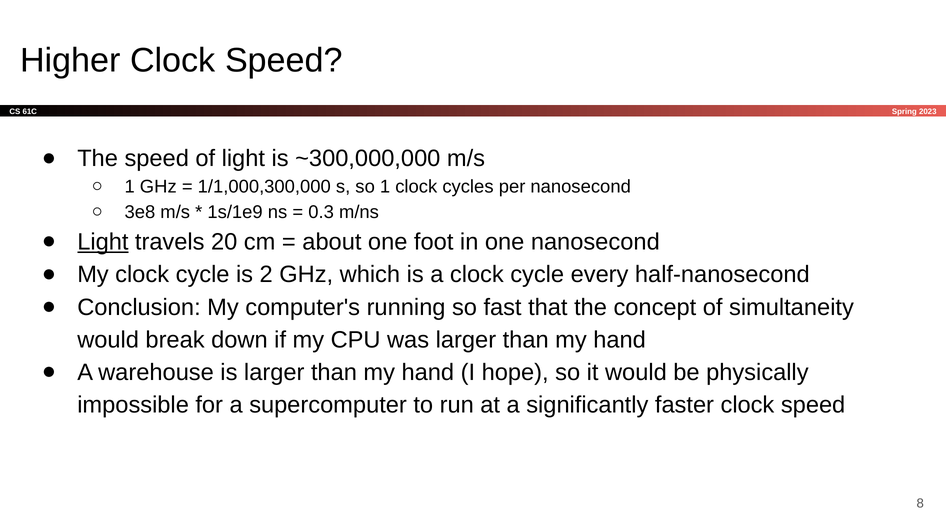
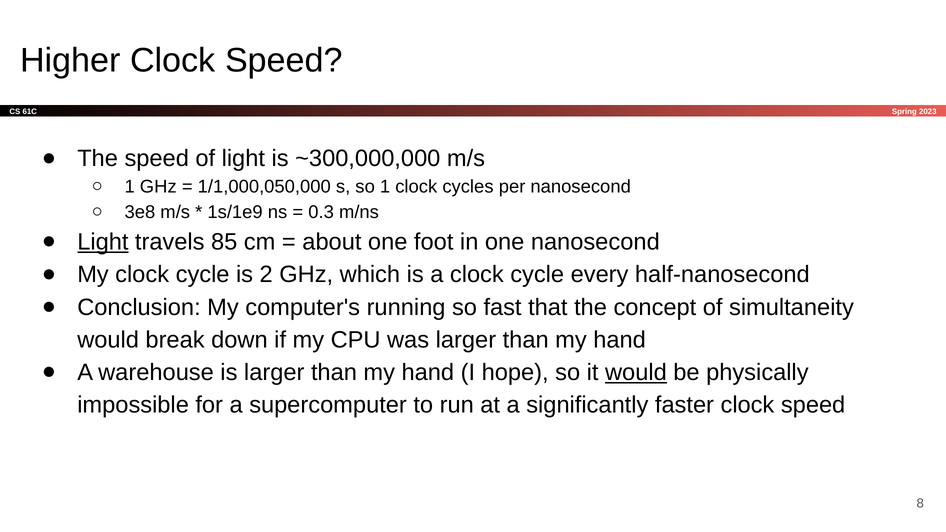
1/1,000,300,000: 1/1,000,300,000 -> 1/1,000,050,000 (264, 187)
20: 20 -> 85 (224, 242)
would underline: none -> present (636, 373)
